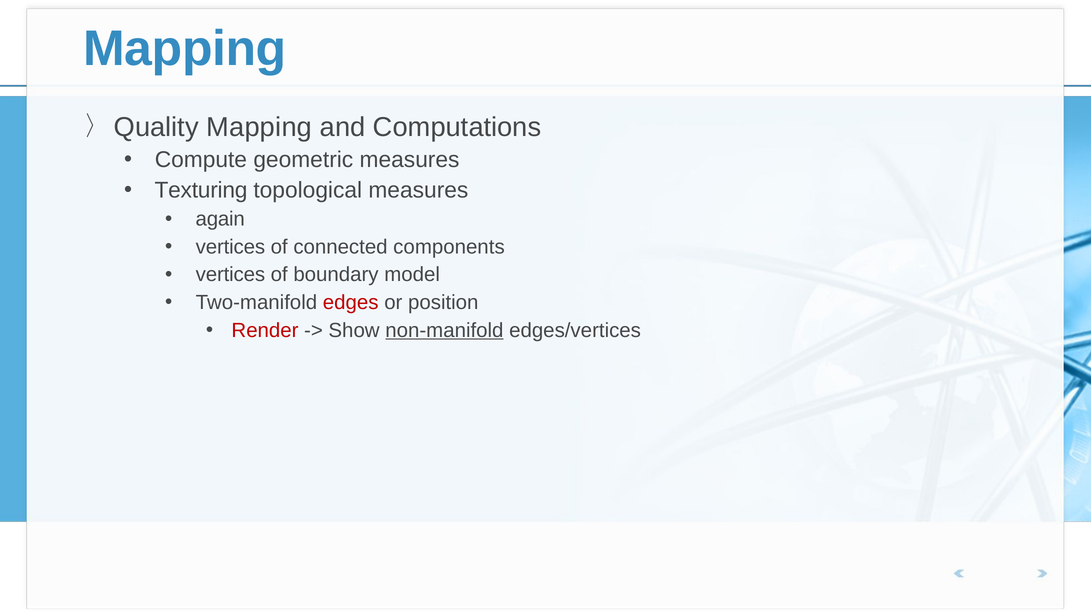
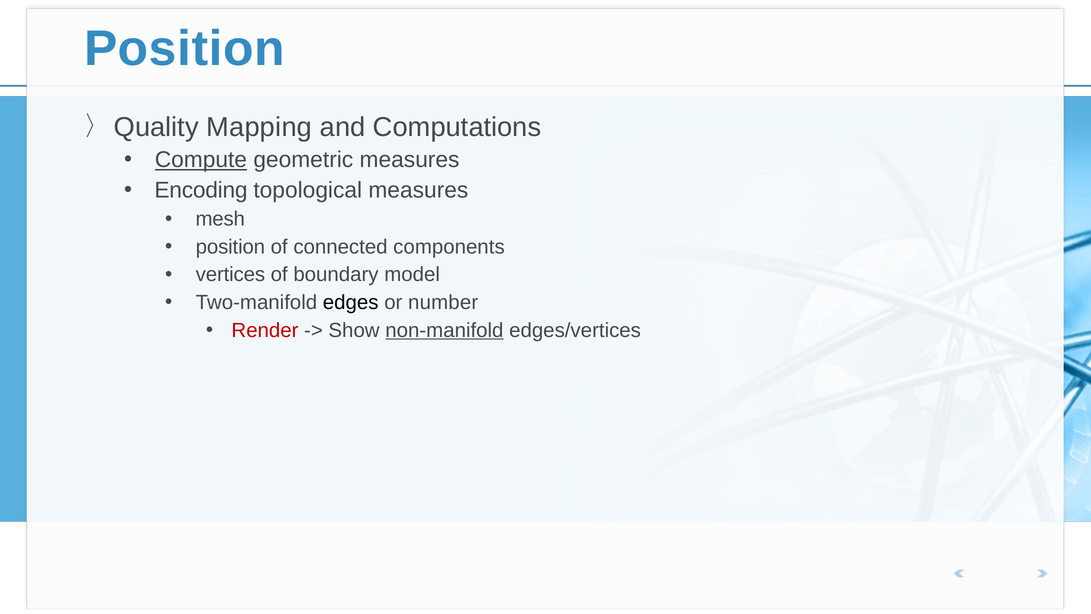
Mapping: Mapping -> Position (184, 49)
Compute underline: none -> present (201, 160)
Texturing: Texturing -> Encoding (201, 190)
again: again -> mesh (220, 219)
vertices: vertices -> position (230, 247)
edges colour: red -> black (351, 302)
position: position -> number (443, 302)
